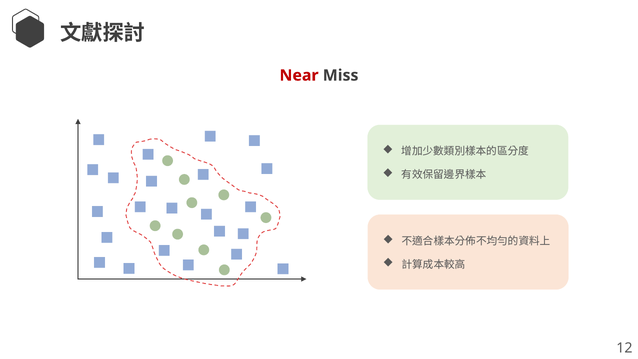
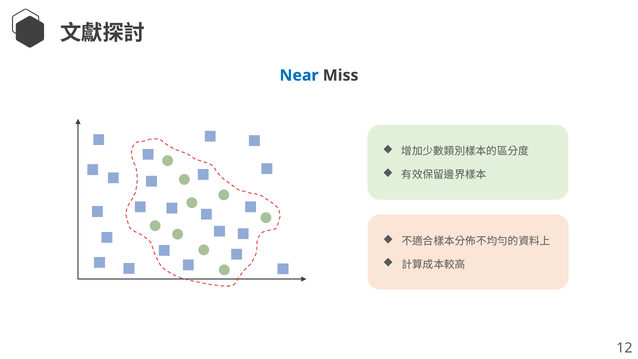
Near colour: red -> blue (299, 75)
